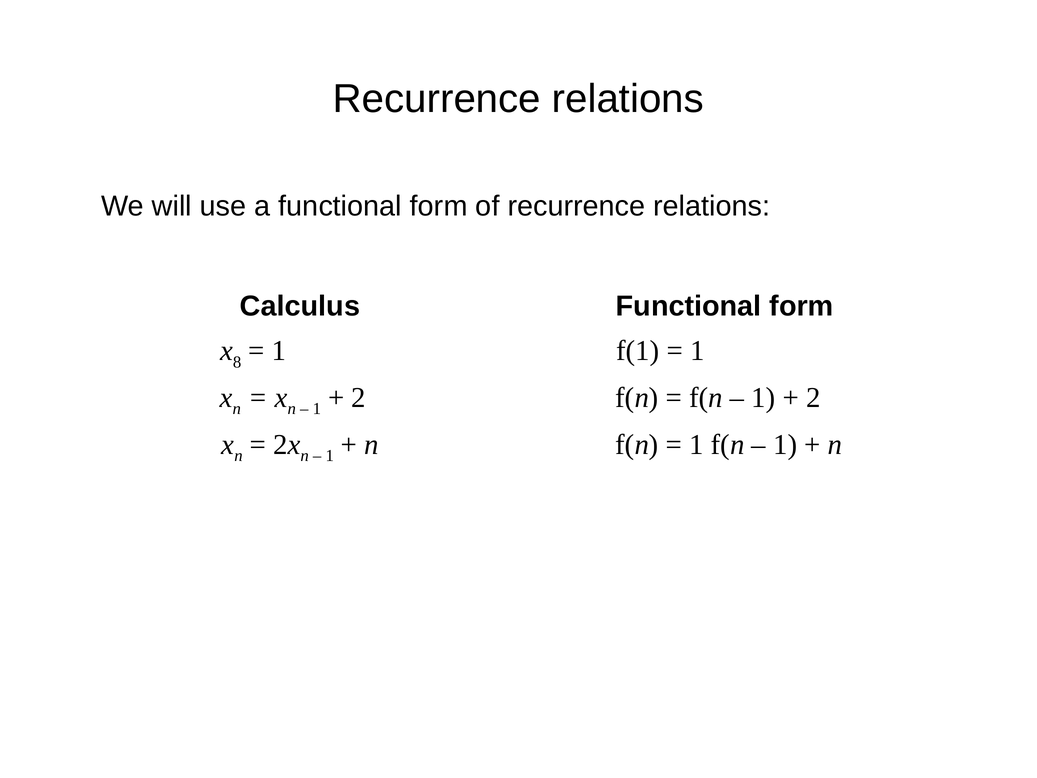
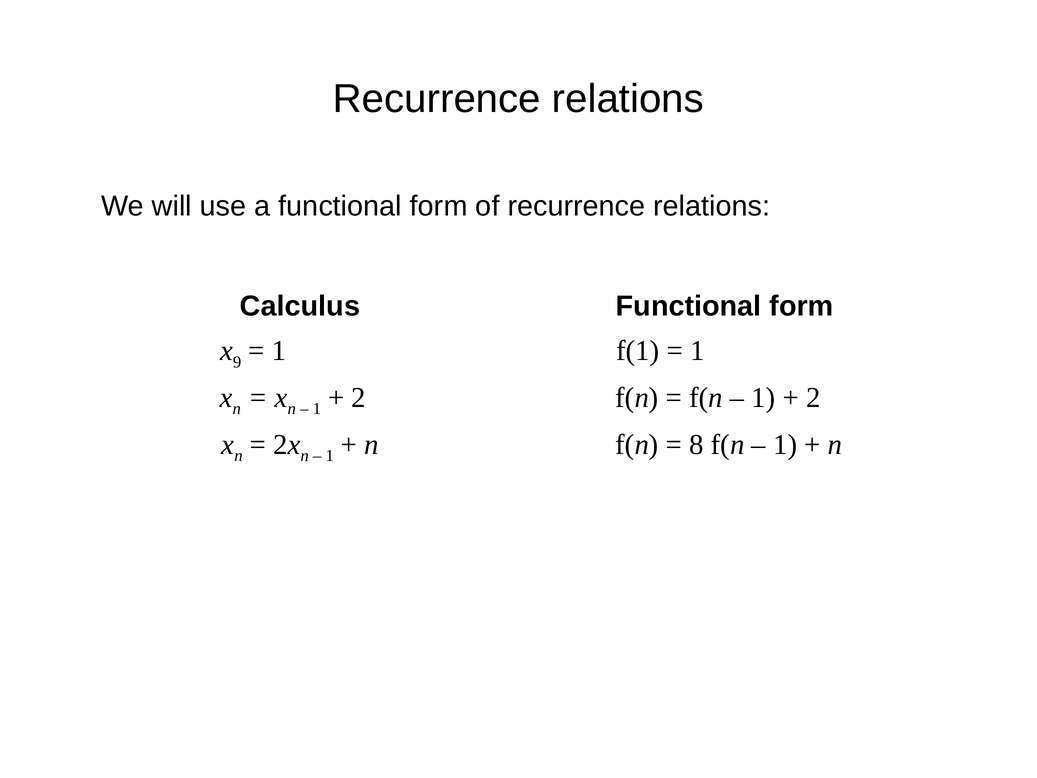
8: 8 -> 9 (237, 362)
1: 1 -> 8 (696, 444)
